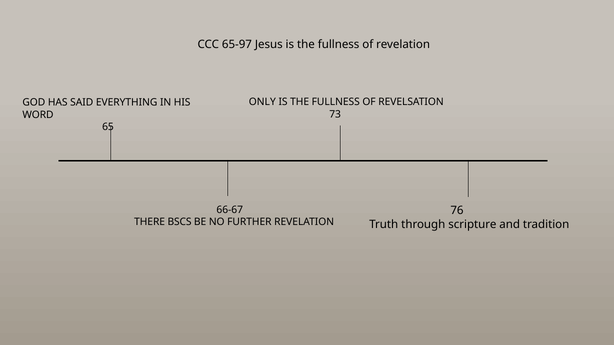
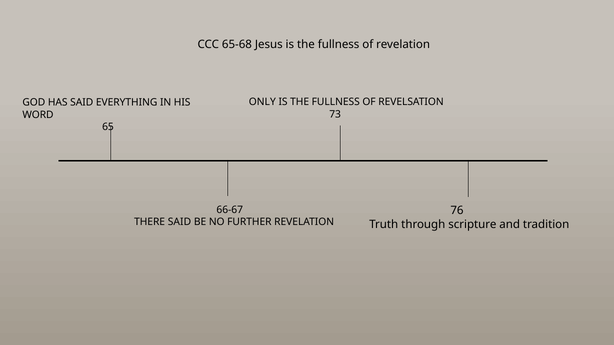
65-97: 65-97 -> 65-68 (237, 44)
THERE BSCS: BSCS -> SAID (179, 222)
